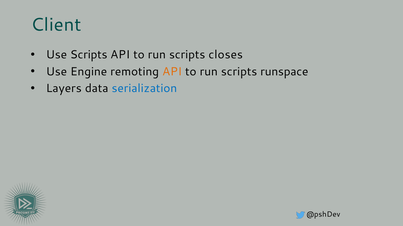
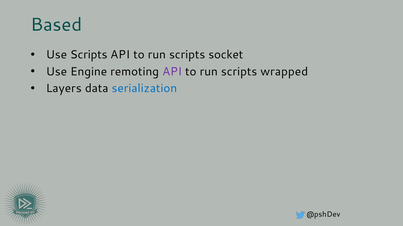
Client: Client -> Based (56, 25)
closes: closes -> socket (226, 55)
API colour: orange -> purple (172, 72)
runspace: runspace -> wrapped (284, 72)
